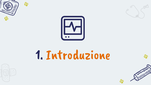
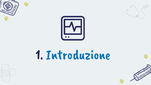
Introduzione colour: orange -> blue (78, 55)
